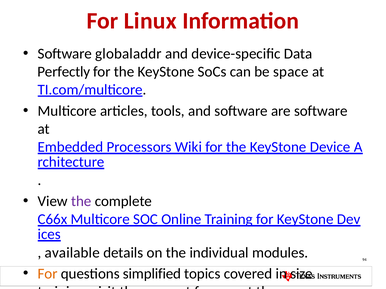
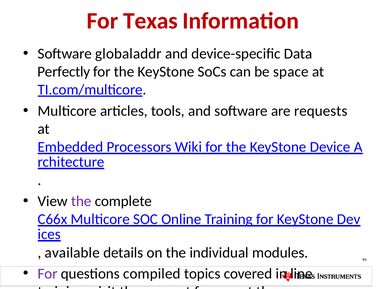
Linux: Linux -> Texas (150, 21)
are software: software -> requests (321, 111)
For colour: orange -> purple (48, 274)
simplified: simplified -> compiled (152, 274)
size: size -> line (301, 274)
